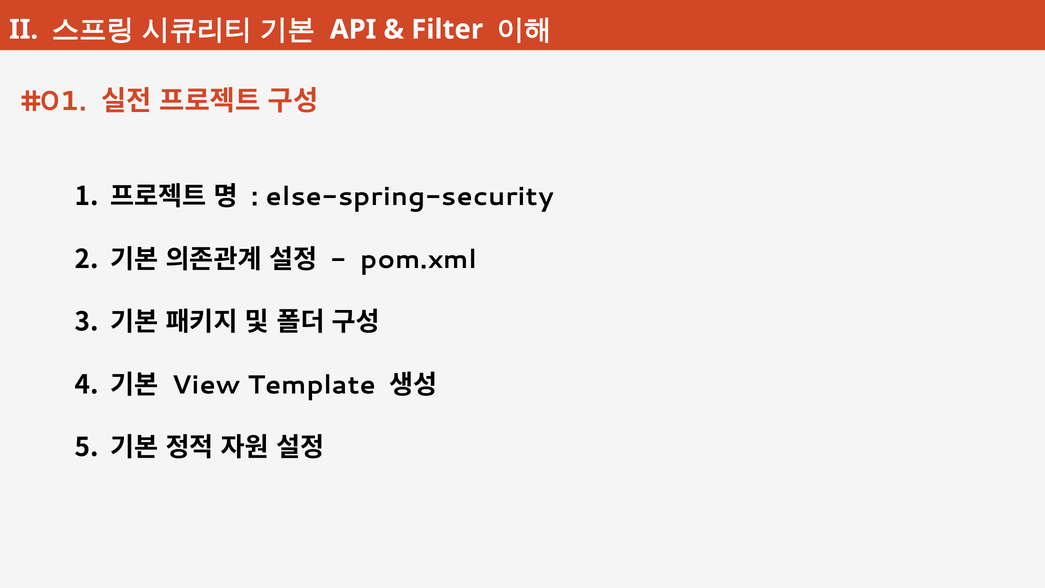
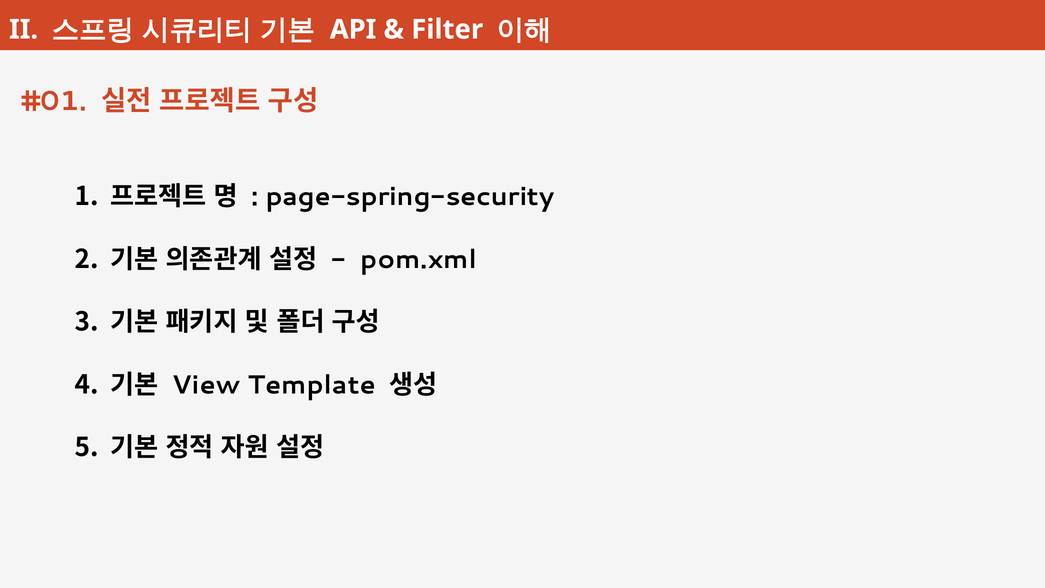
else-spring-security: else-spring-security -> page-spring-security (410, 197)
